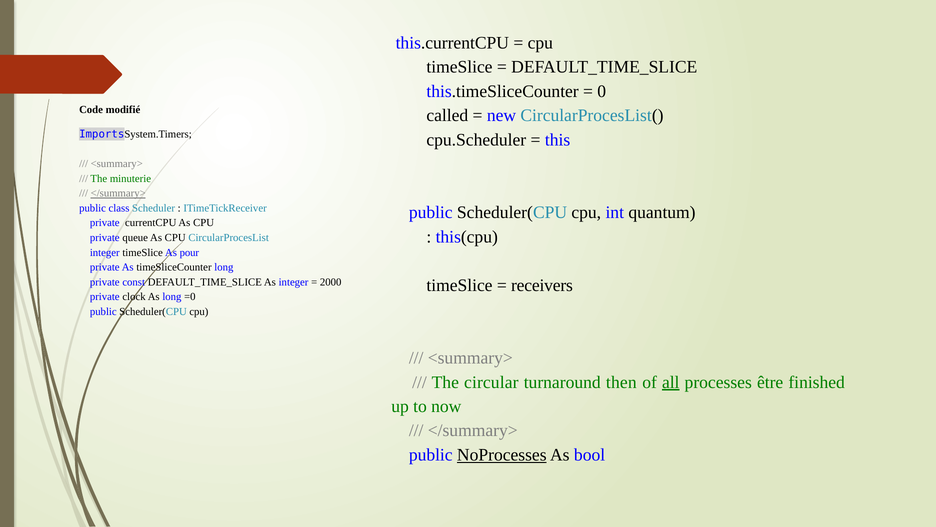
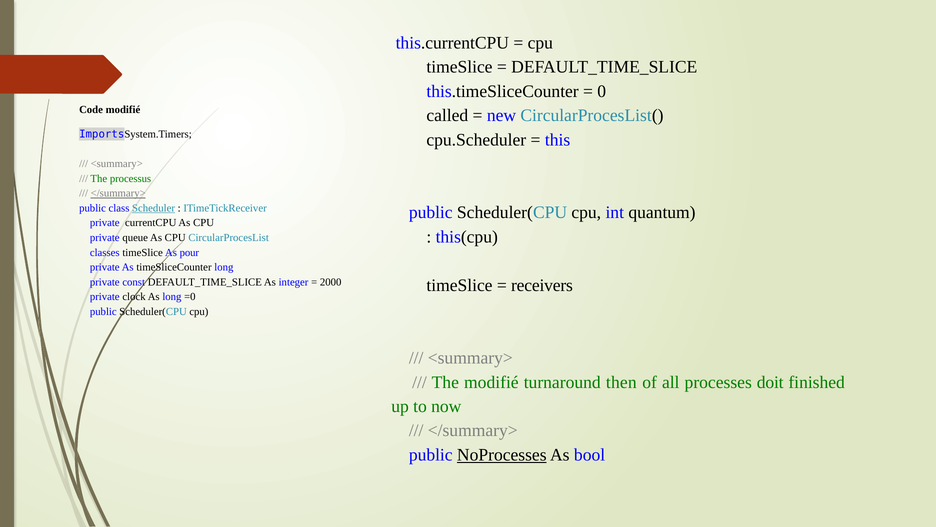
minuterie: minuterie -> processus (130, 178)
Scheduler underline: none -> present (154, 208)
integer: integer -> classes (105, 252)
The circular: circular -> modifié (491, 382)
all underline: present -> none (671, 382)
être: être -> doit (770, 382)
